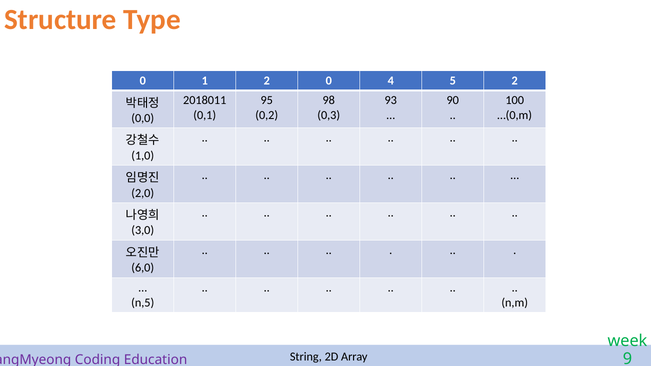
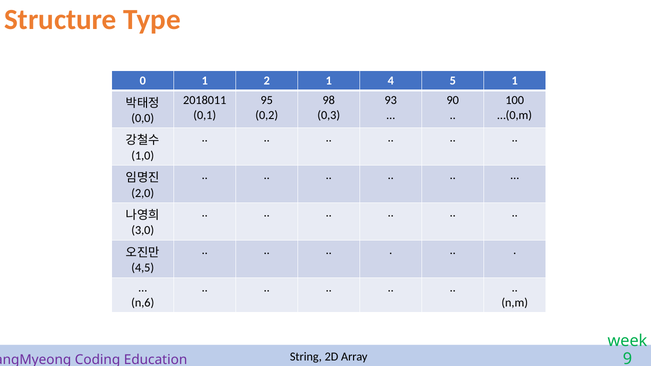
2 0: 0 -> 1 (329, 81)
5 2: 2 -> 1 (515, 81)
6,0: 6,0 -> 4,5 (143, 268)
n,5: n,5 -> n,6 (143, 303)
